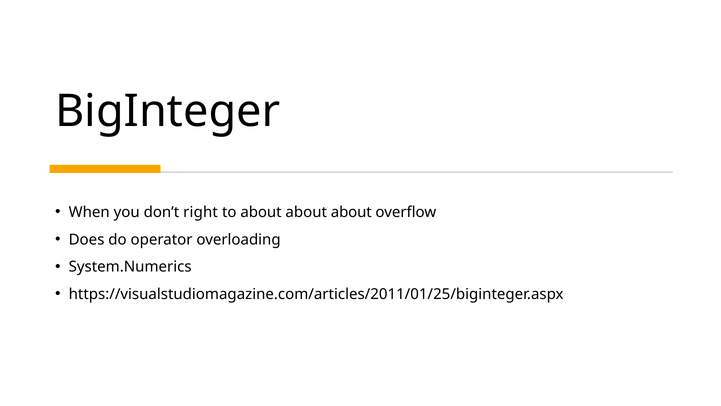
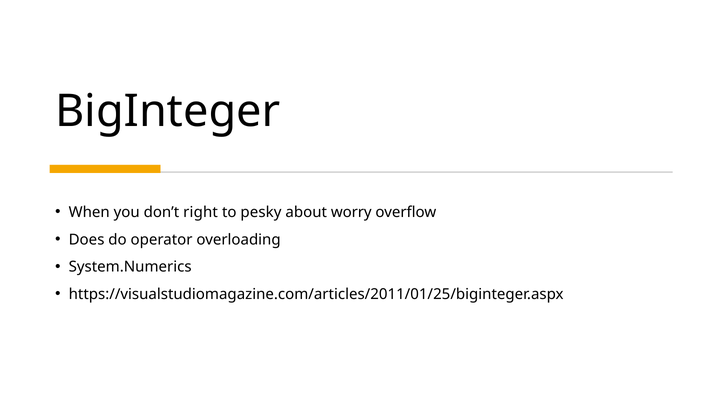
to about: about -> pesky (261, 212)
about: about -> worry (351, 212)
